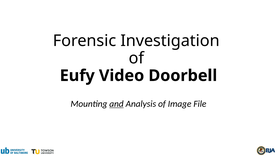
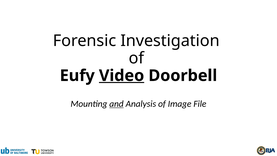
Video underline: none -> present (122, 76)
